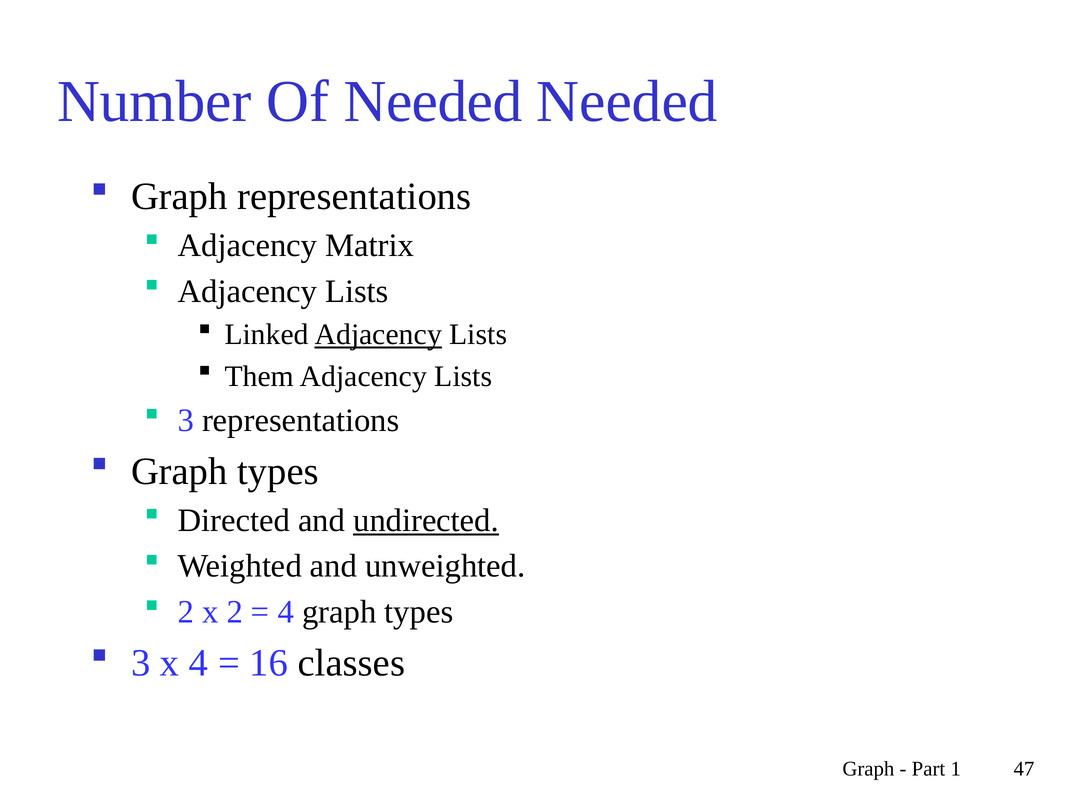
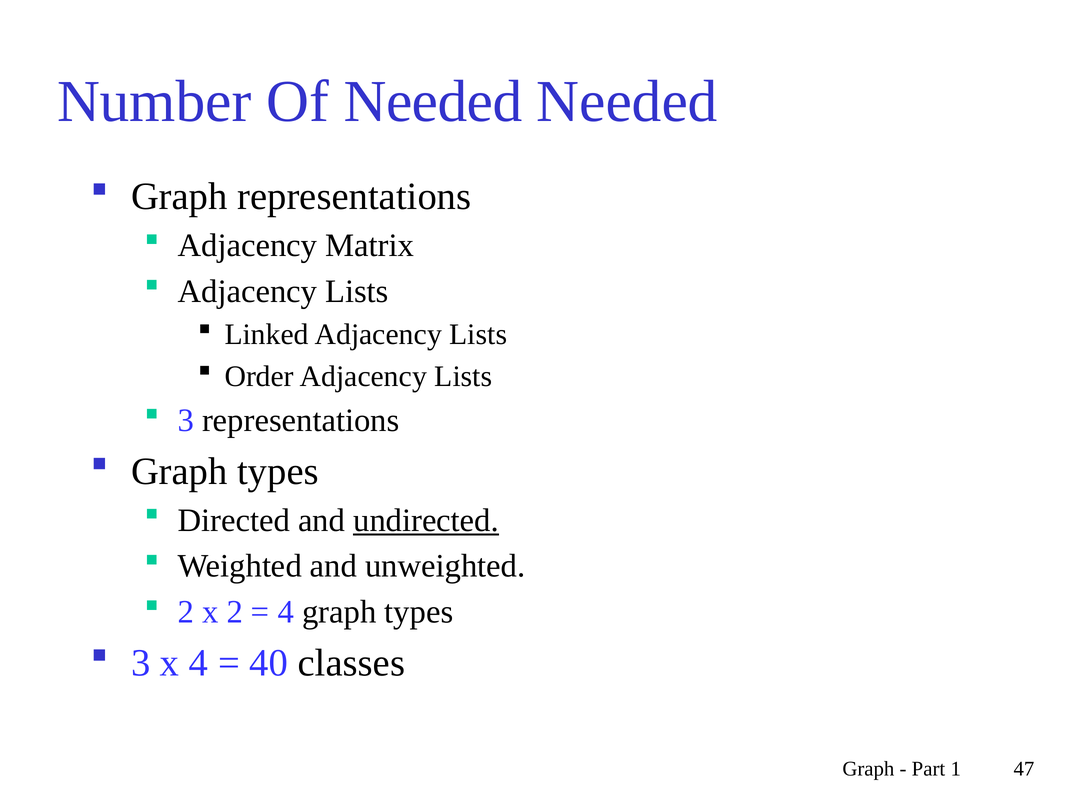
Adjacency underline: present -> none (378, 334)
Them: Them -> Order (259, 376)
16: 16 -> 40 (269, 662)
